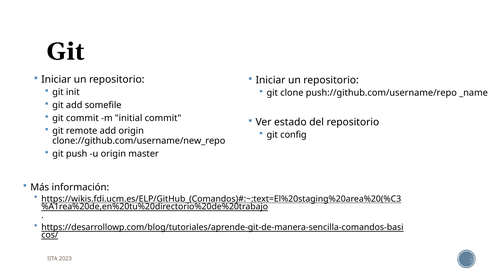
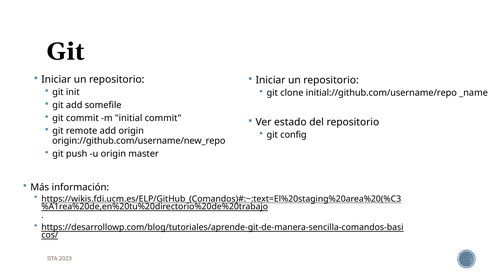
push://github.com/username/repo: push://github.com/username/repo -> initial://github.com/username/repo (381, 93)
clone://github.com/username/new_repo: clone://github.com/username/new_repo -> origin://github.com/username/new_repo (139, 141)
